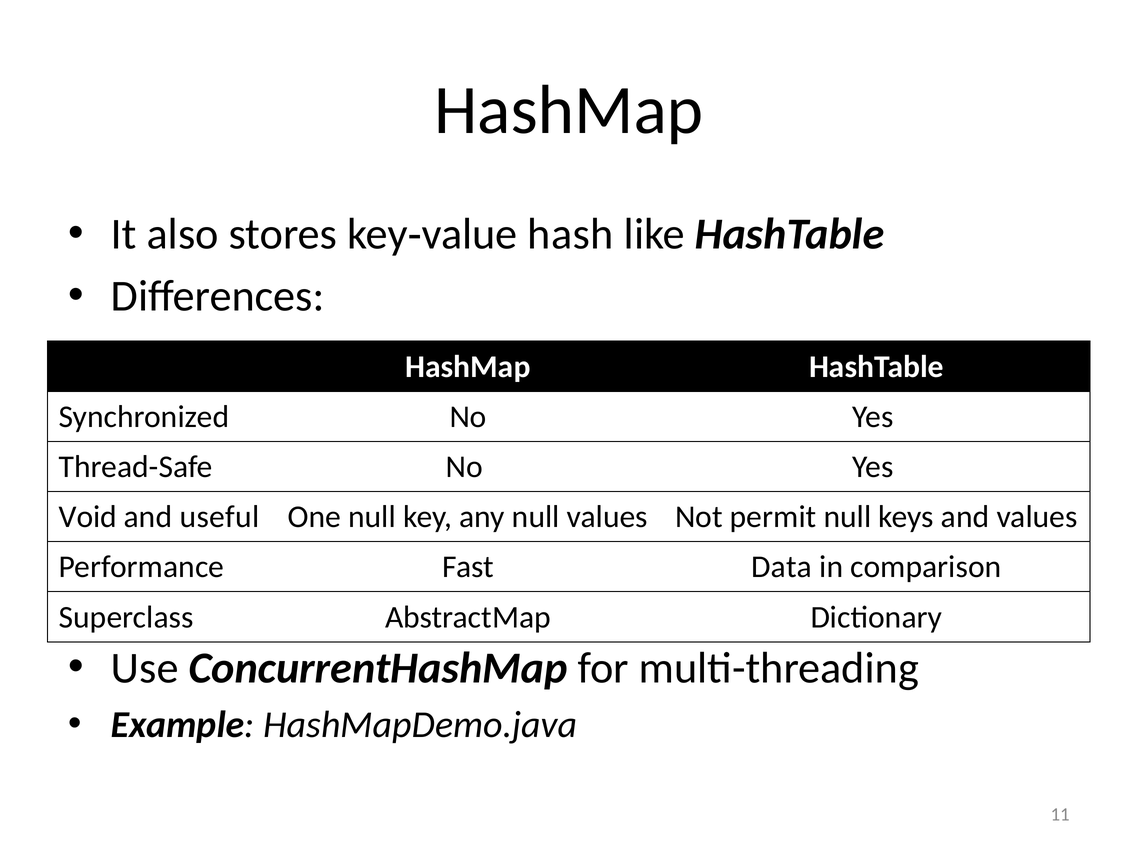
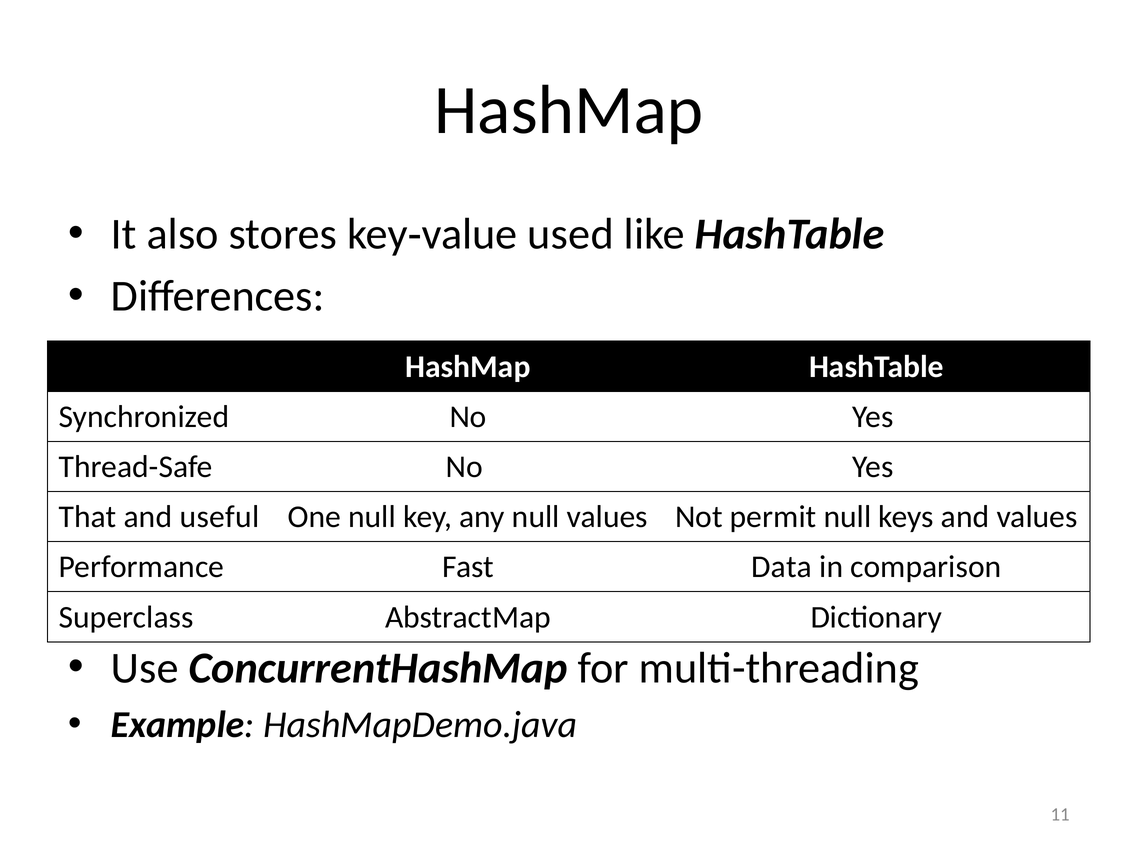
hash: hash -> used (571, 234)
Void: Void -> That (88, 517)
